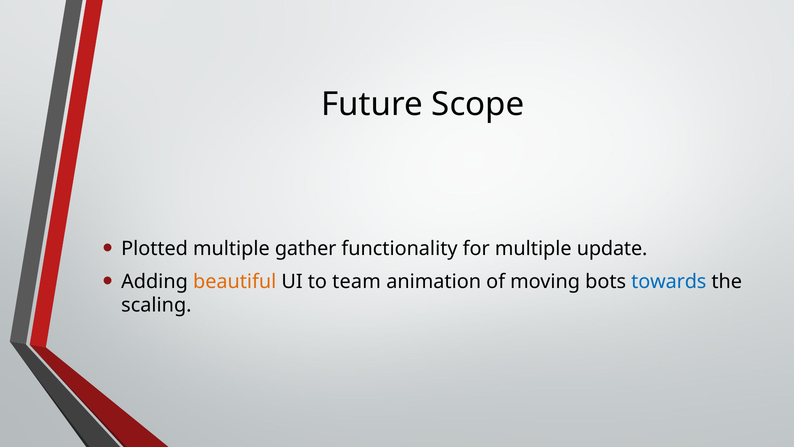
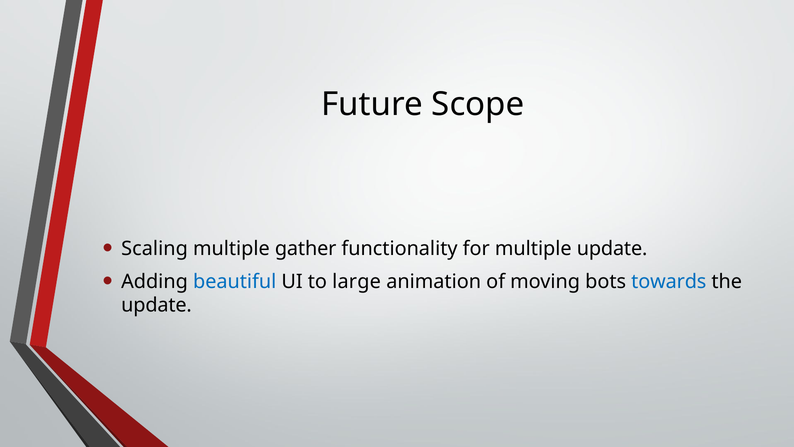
Plotted: Plotted -> Scaling (155, 249)
beautiful colour: orange -> blue (235, 281)
team: team -> large (357, 281)
scaling: scaling -> update (156, 305)
